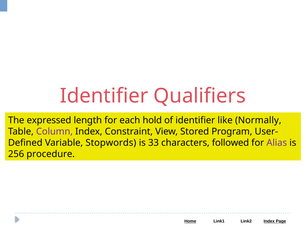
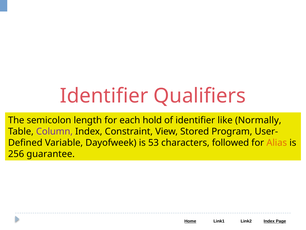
expressed: expressed -> semicolon (49, 120)
Stopwords: Stopwords -> Dayofweek (111, 142)
33: 33 -> 53 (153, 142)
Alias colour: purple -> orange (277, 142)
procedure: procedure -> guarantee (51, 154)
